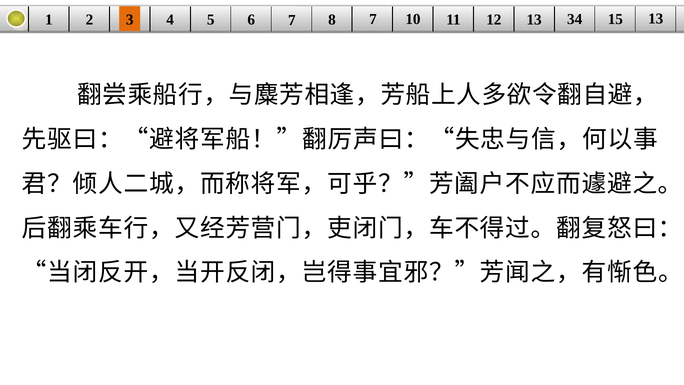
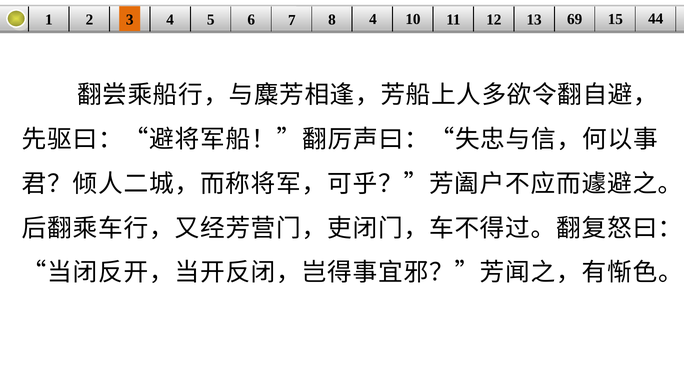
8 7: 7 -> 4 (373, 19)
34: 34 -> 69 (575, 19)
15 13: 13 -> 44 (656, 19)
